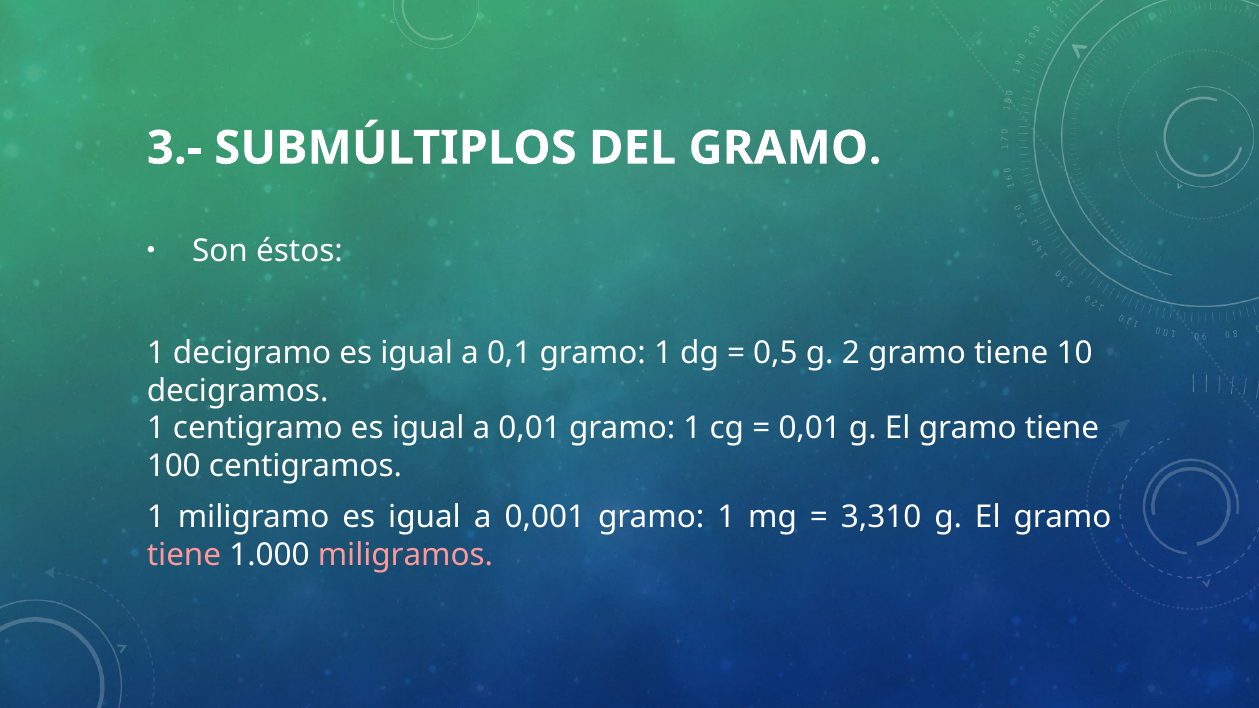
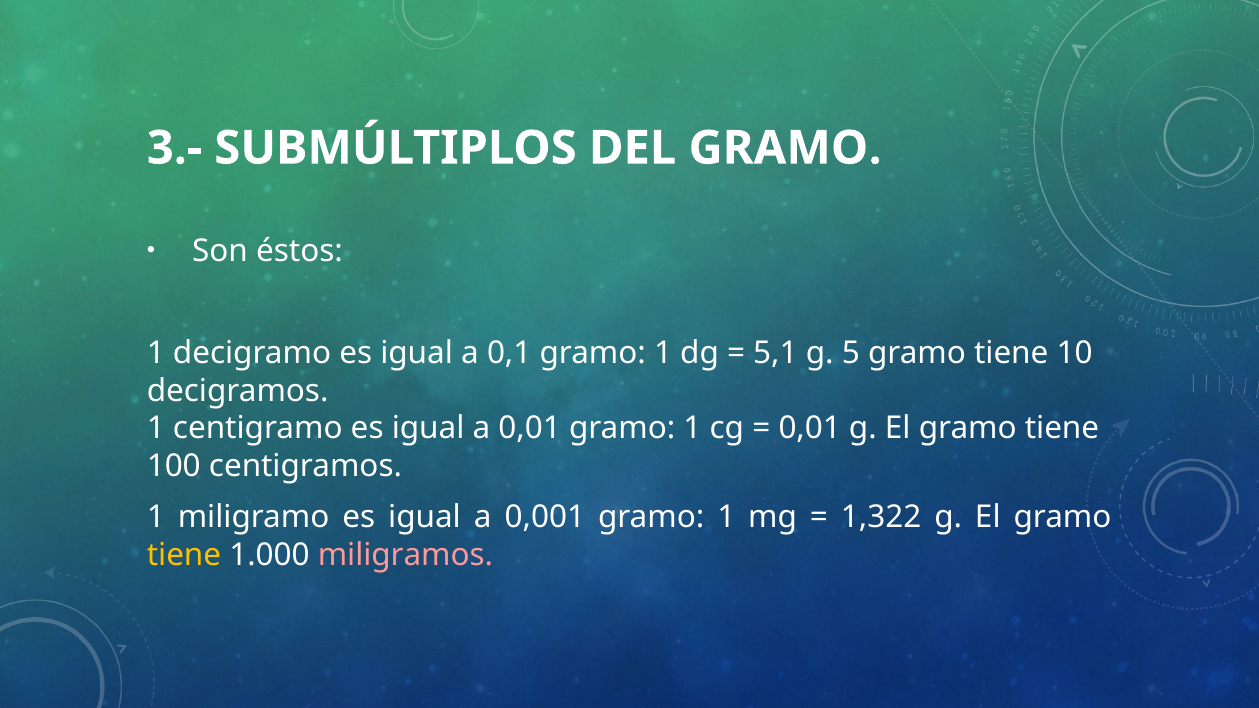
0,5: 0,5 -> 5,1 (775, 353)
2: 2 -> 5 (851, 353)
3,310: 3,310 -> 1,322 (881, 517)
tiene colour: pink -> yellow (184, 555)
